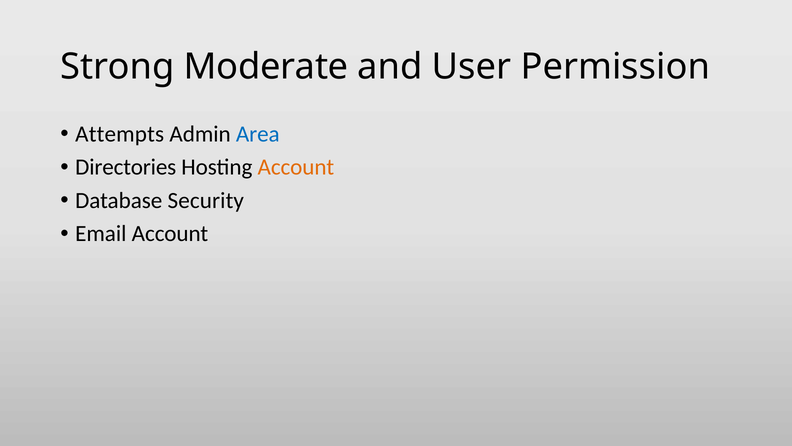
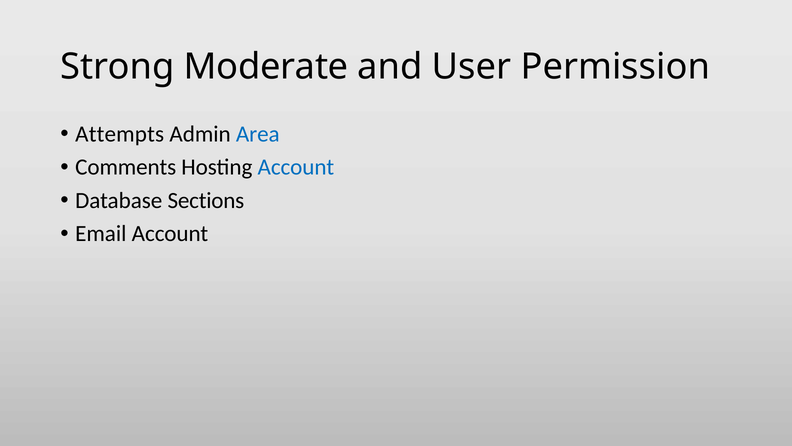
Directories: Directories -> Comments (126, 167)
Account colour: orange -> blue (296, 167)
Security: Security -> Sections (206, 200)
